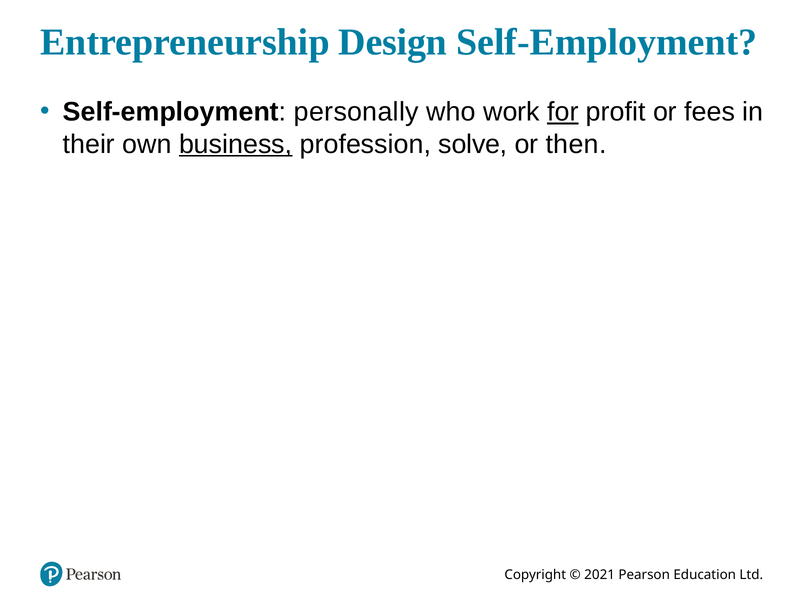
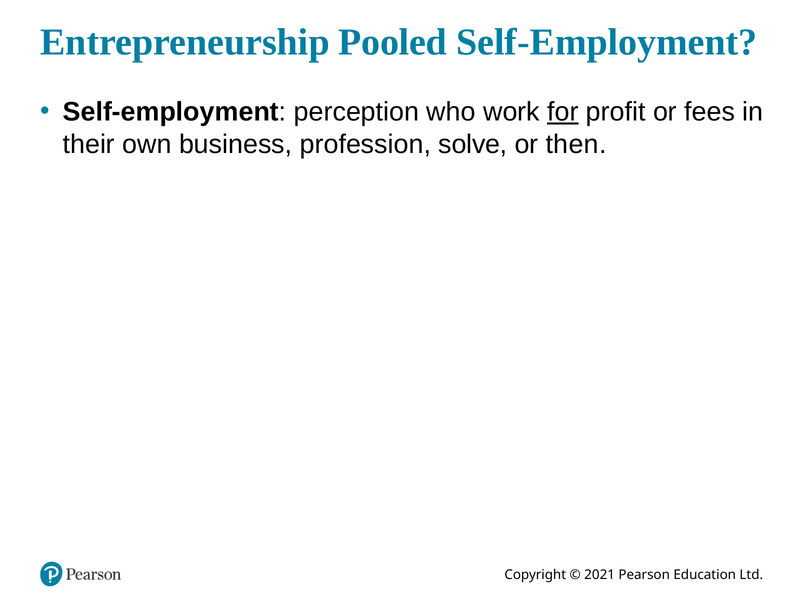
Design: Design -> Pooled (393, 42)
personally: personally -> perception (356, 112)
business underline: present -> none (236, 144)
